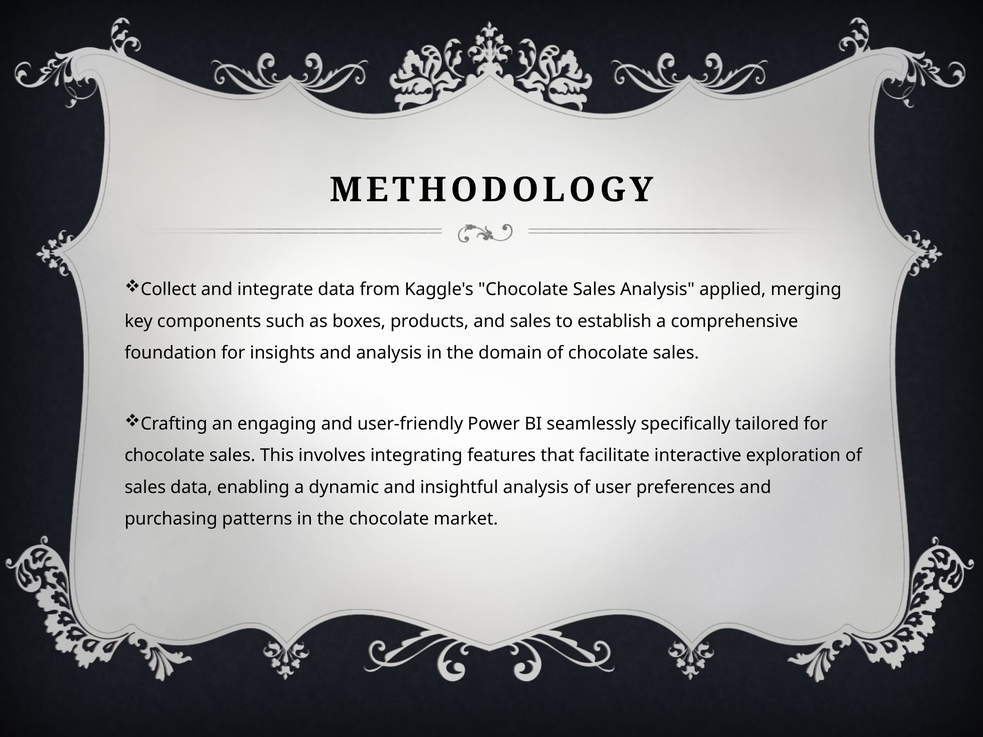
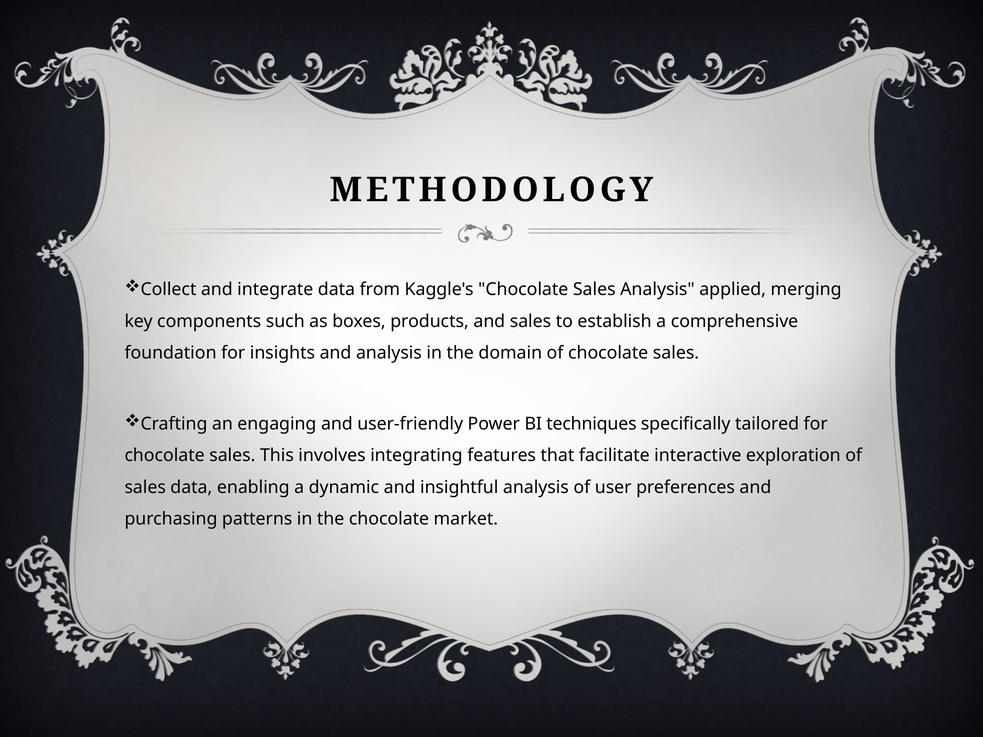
seamlessly: seamlessly -> techniques (591, 424)
